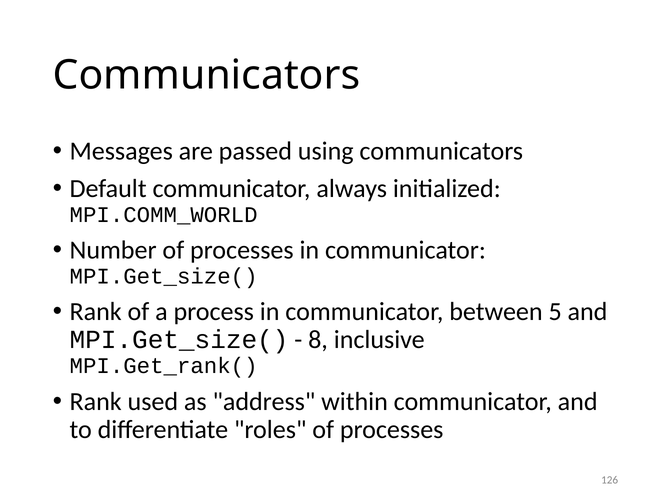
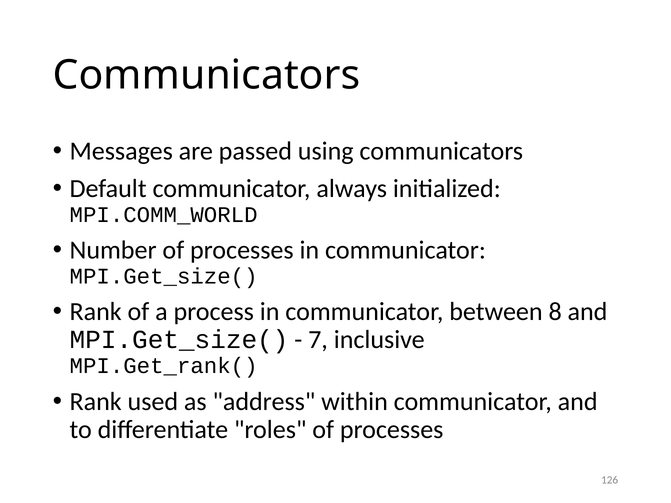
5: 5 -> 8 (555, 312)
8: 8 -> 7 (318, 340)
